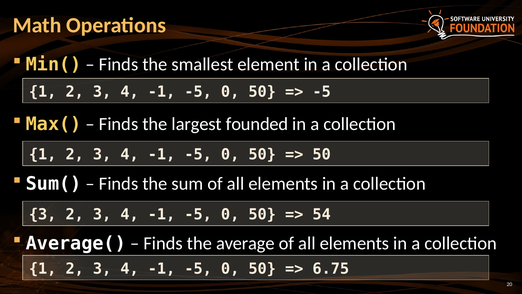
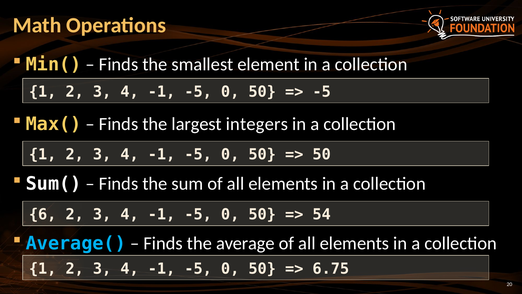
founded: founded -> integers (257, 124)
3: 3 -> 6 (43, 214)
Average( colour: white -> light blue (76, 243)
